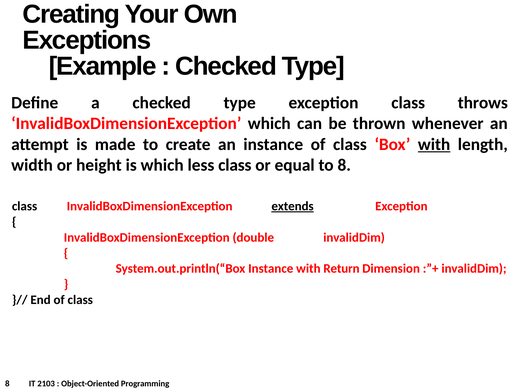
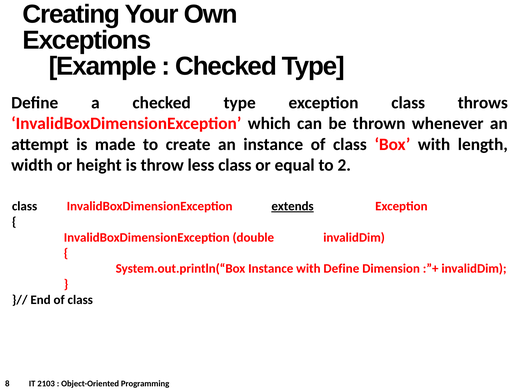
with underline: present -> none (434, 144)
is which: which -> throw (162, 165)
to 8: 8 -> 2 (344, 165)
with Return: Return -> Define (341, 268)
